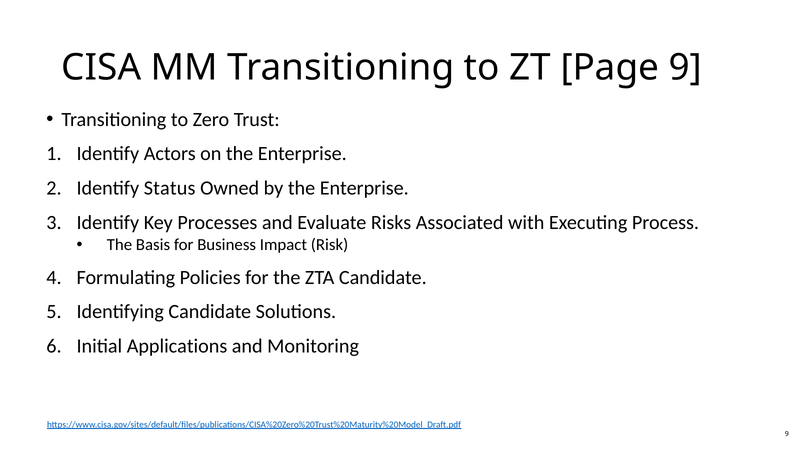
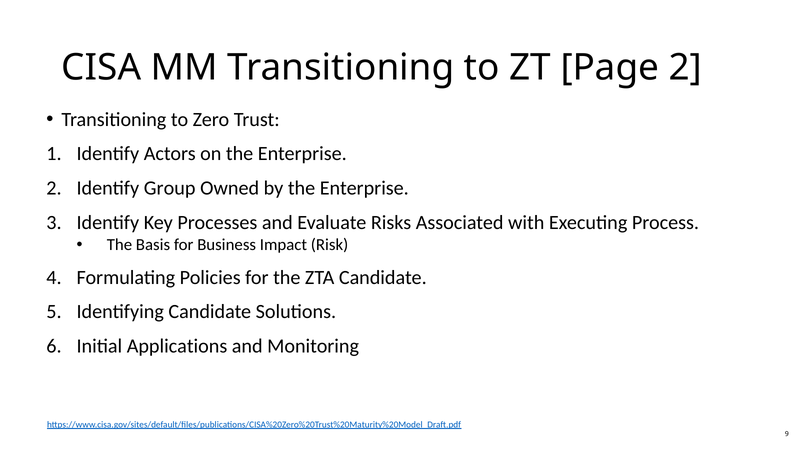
Page 9: 9 -> 2 (685, 68)
Status: Status -> Group (170, 188)
